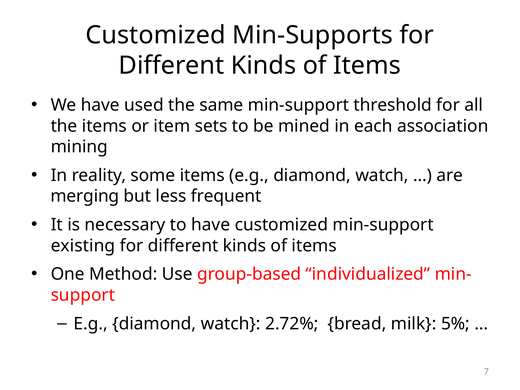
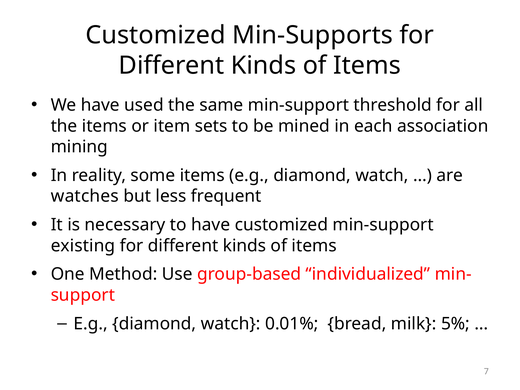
merging: merging -> watches (85, 196)
2.72%: 2.72% -> 0.01% (292, 324)
